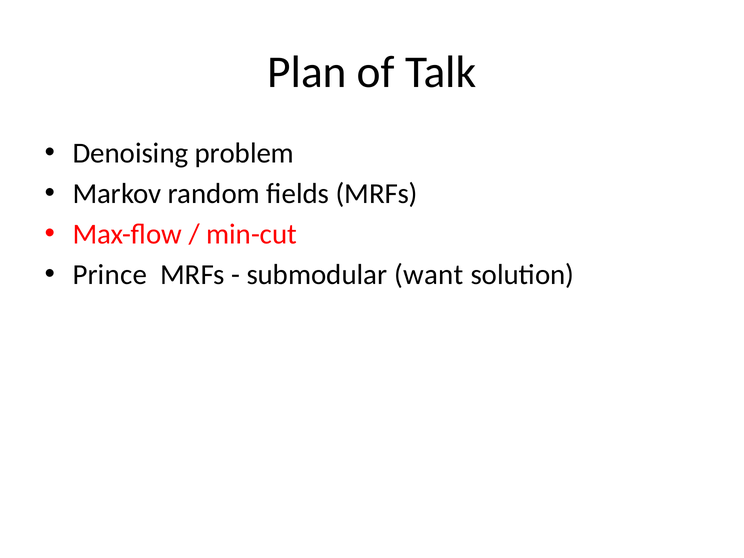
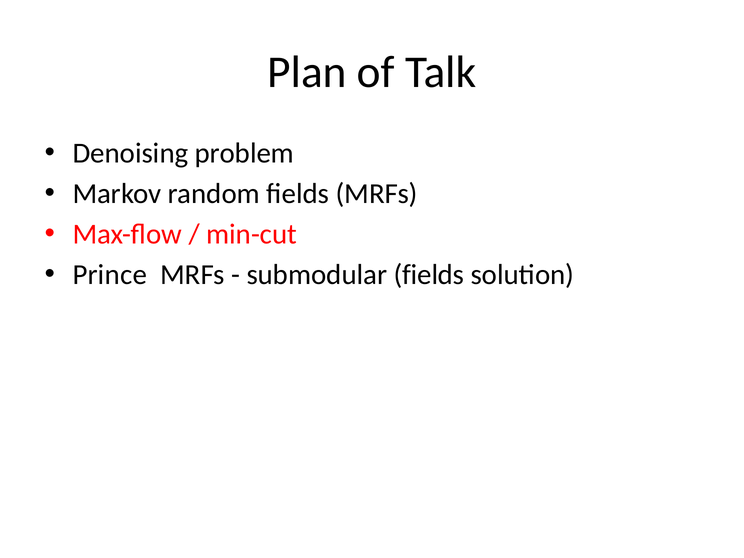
submodular want: want -> fields (429, 275)
